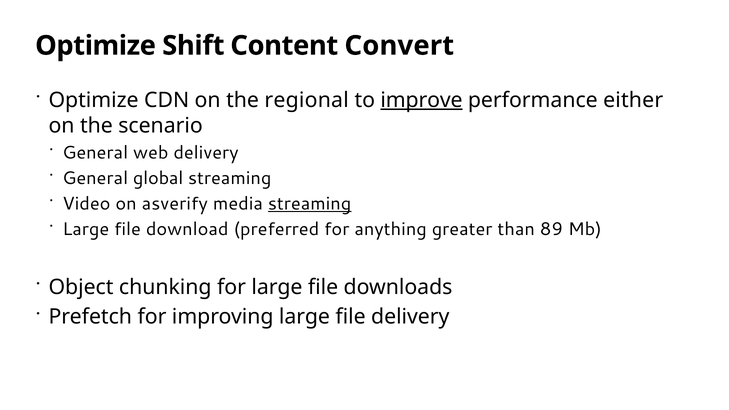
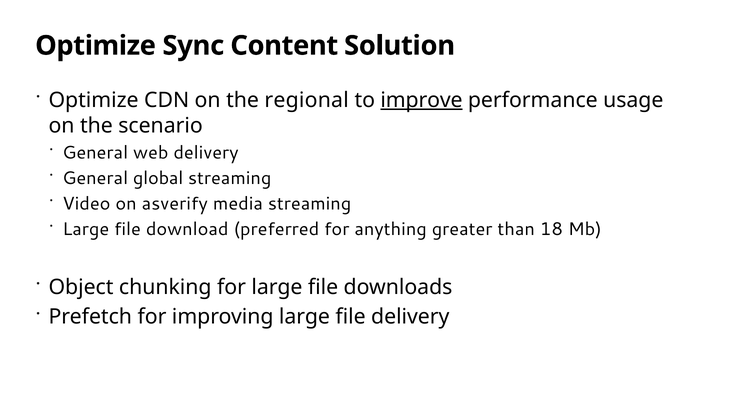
Shift: Shift -> Sync (193, 46)
Convert: Convert -> Solution (400, 46)
either: either -> usage (633, 100)
streaming underline: present -> none (310, 204)
89: 89 -> 18 (551, 229)
